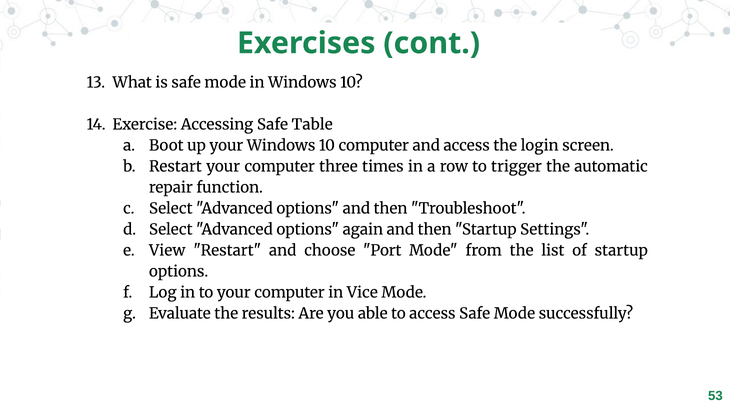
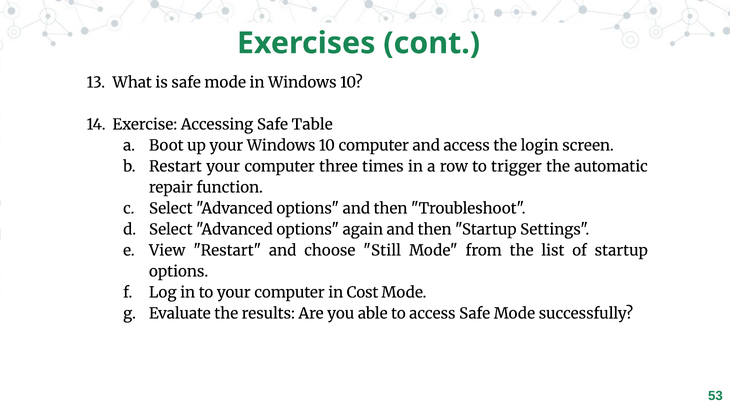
Port: Port -> Still (382, 250)
Vice: Vice -> Cost (362, 292)
